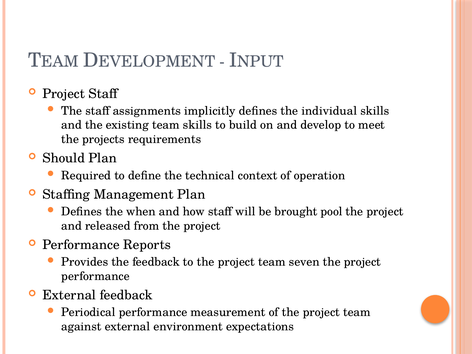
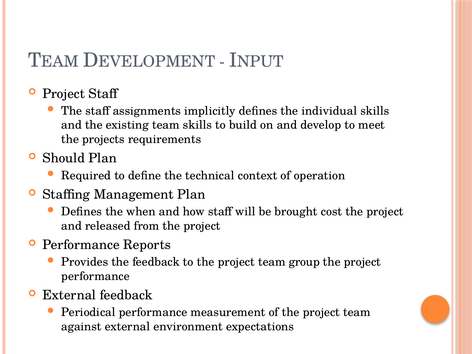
pool: pool -> cost (332, 212)
seven: seven -> group (304, 262)
